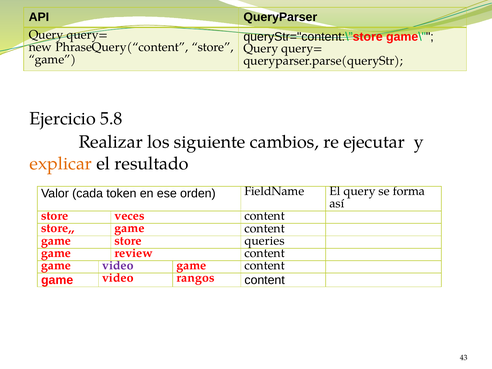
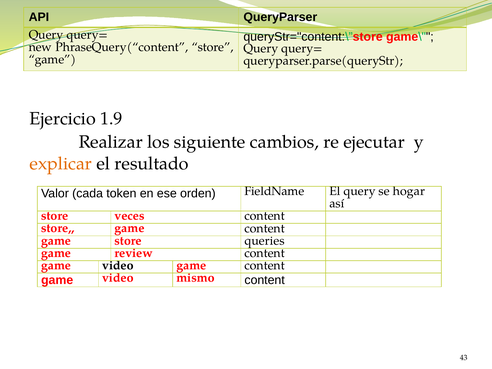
5.8: 5.8 -> 1.9 (111, 119)
forma: forma -> hogar (409, 191)
video colour: purple -> black (118, 265)
rangos: rangos -> mismo (195, 278)
